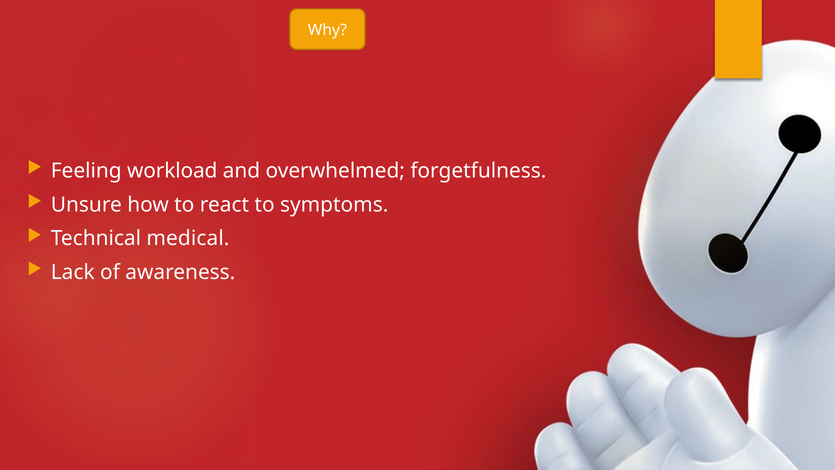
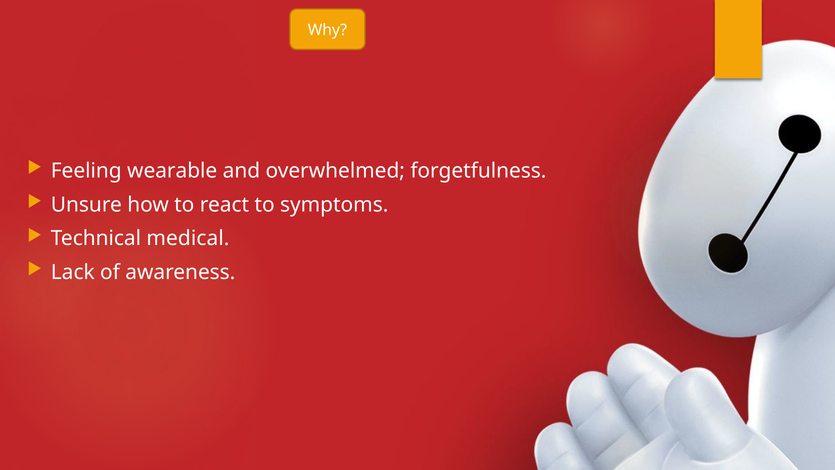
workload: workload -> wearable (172, 171)
